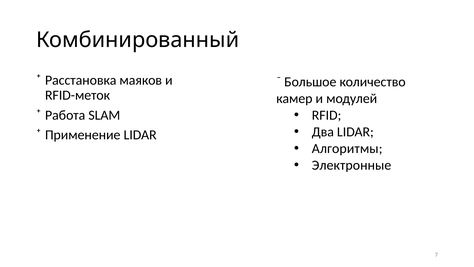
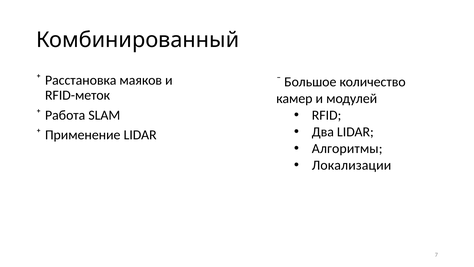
Электронные: Электронные -> Локализации (352, 165)
